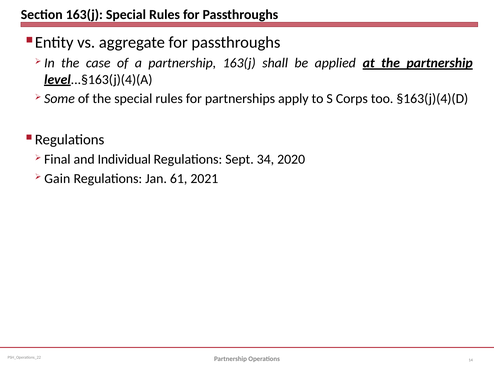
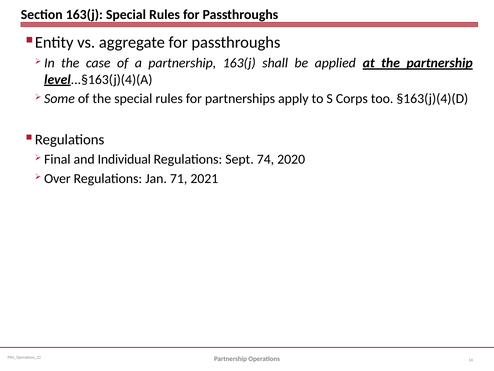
34: 34 -> 74 (265, 159)
Gain: Gain -> Over (57, 178)
61: 61 -> 71 (179, 178)
